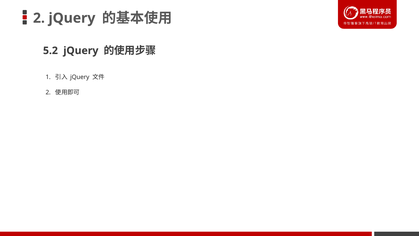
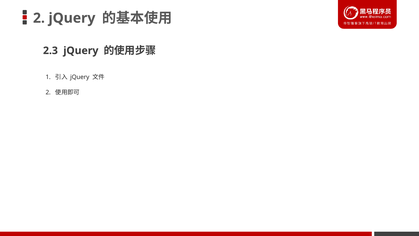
5.2: 5.2 -> 2.3 (50, 51)
